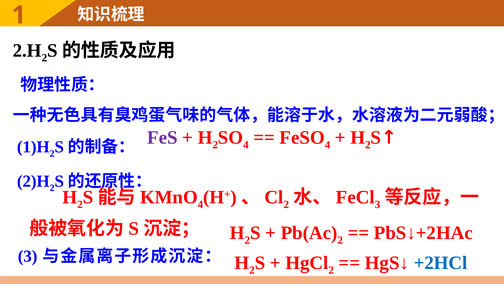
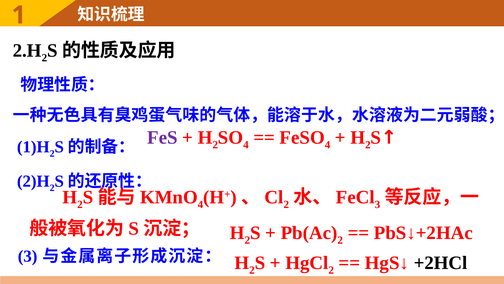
+2HCl colour: blue -> black (441, 263)
